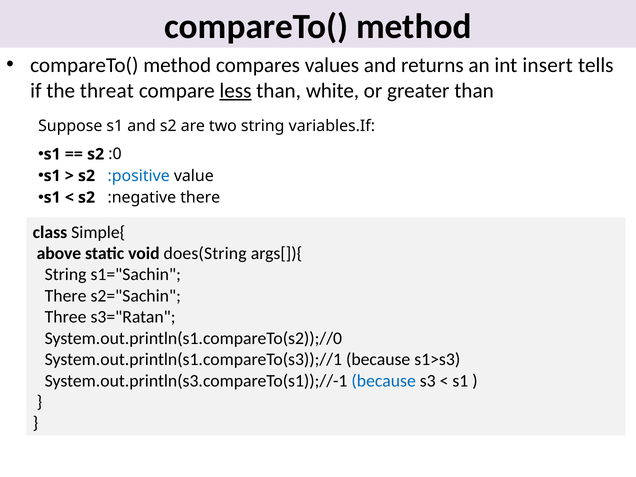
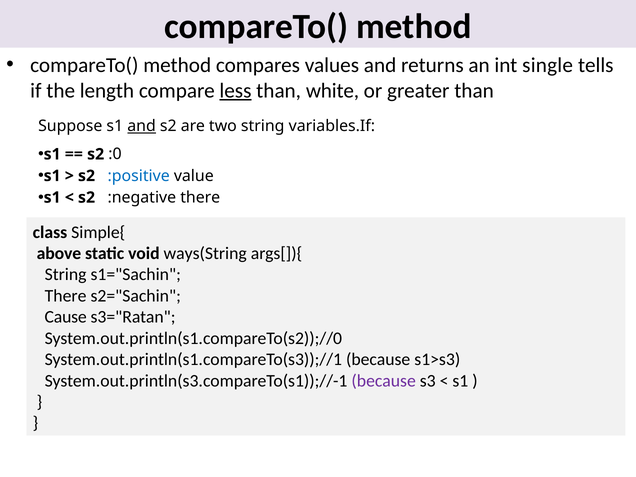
insert: insert -> single (548, 65)
threat: threat -> length (107, 91)
and underline: none -> present (142, 126)
does(String: does(String -> ways(String (205, 253)
Three: Three -> Cause (66, 317)
because colour: blue -> purple (384, 381)
